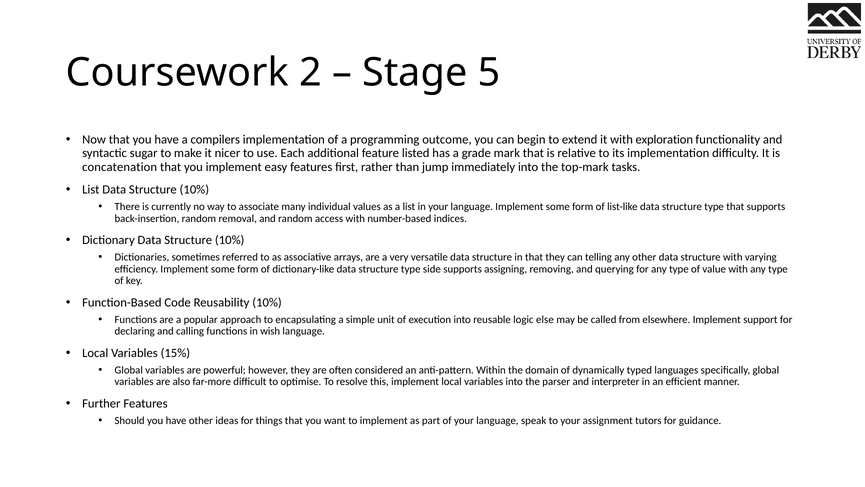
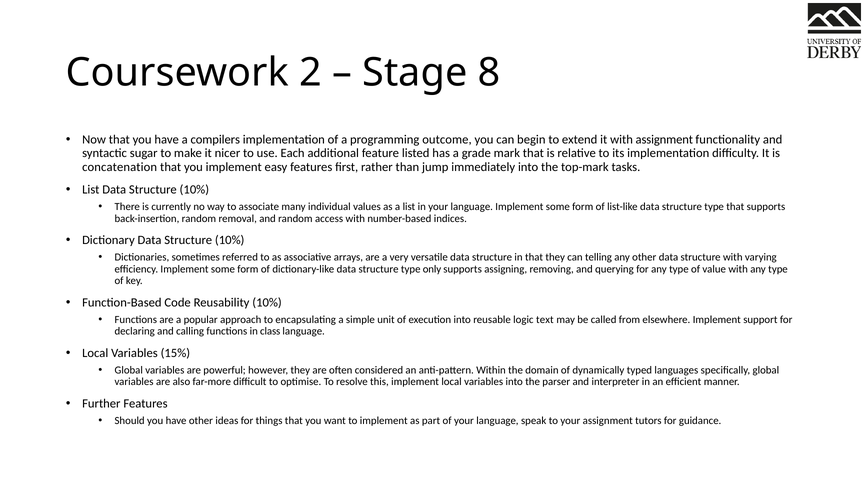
5: 5 -> 8 (489, 73)
with exploration: exploration -> assignment (664, 140)
side: side -> only (432, 269)
else: else -> text (545, 319)
wish: wish -> class (270, 331)
